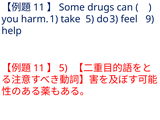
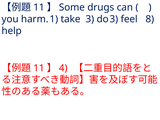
take 5: 5 -> 3 (90, 19)
9: 9 -> 8 (150, 19)
5: 5 -> 4 (63, 68)
